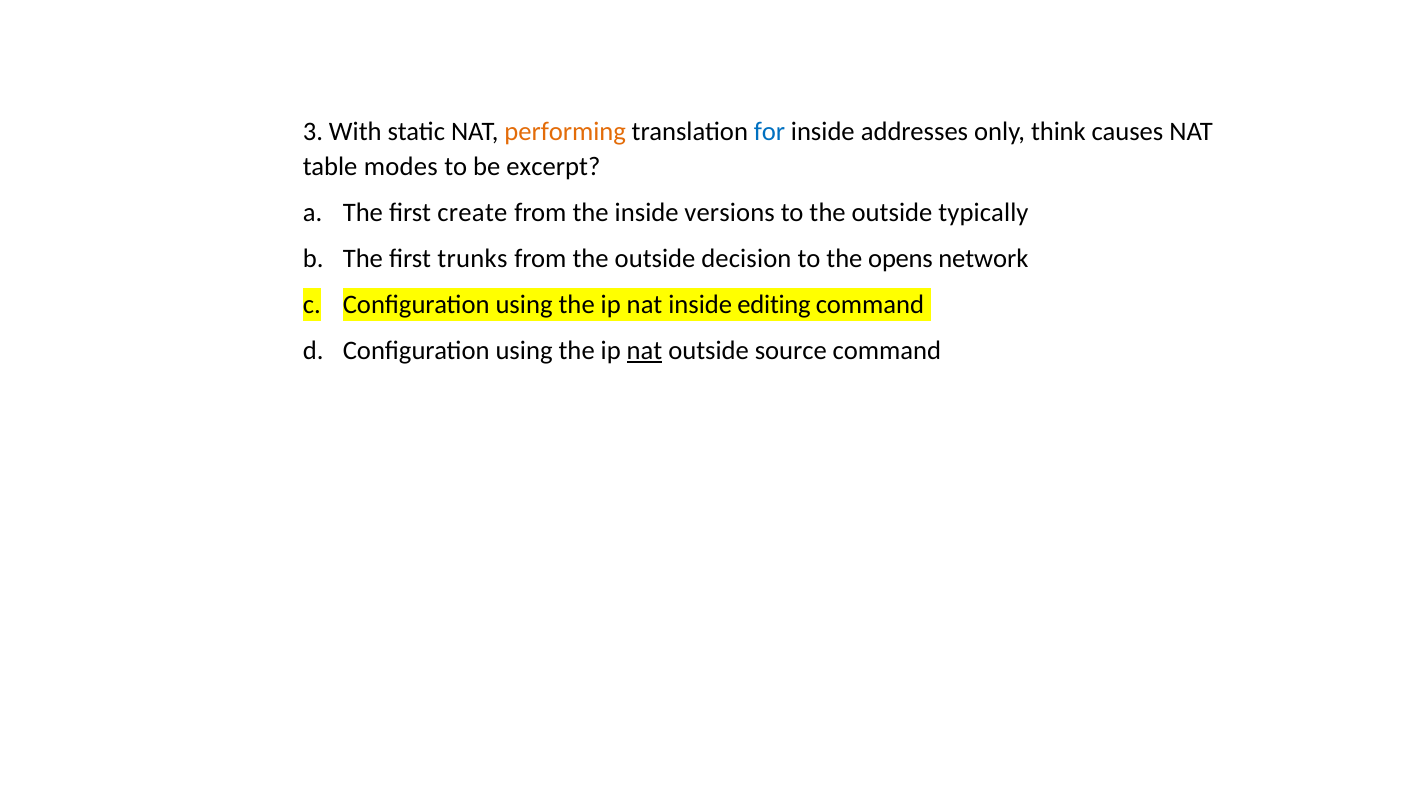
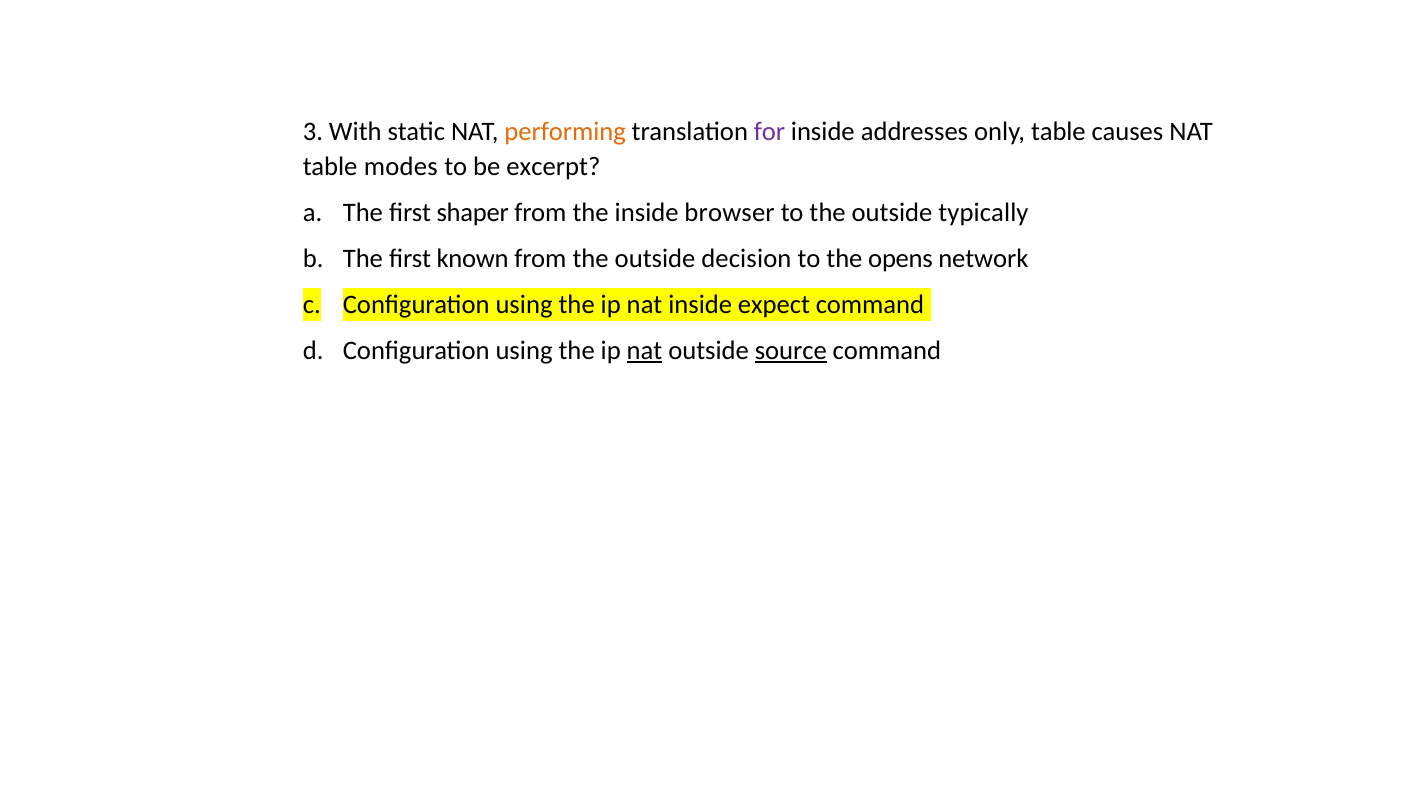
for colour: blue -> purple (770, 132)
only think: think -> table (1058, 132)
create: create -> shaper (473, 212)
versions: versions -> browser (730, 212)
trunks: trunks -> known (473, 258)
editing: editing -> expect (774, 304)
source underline: none -> present (791, 350)
